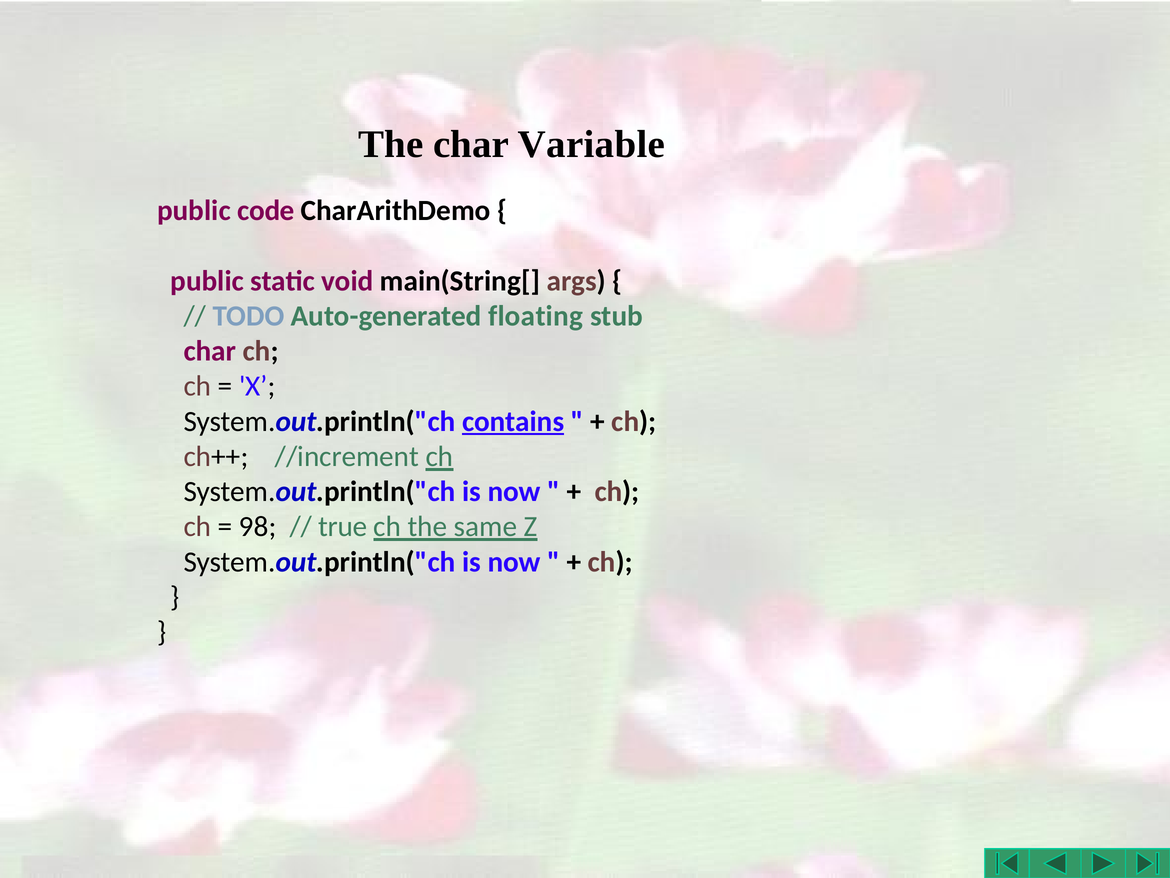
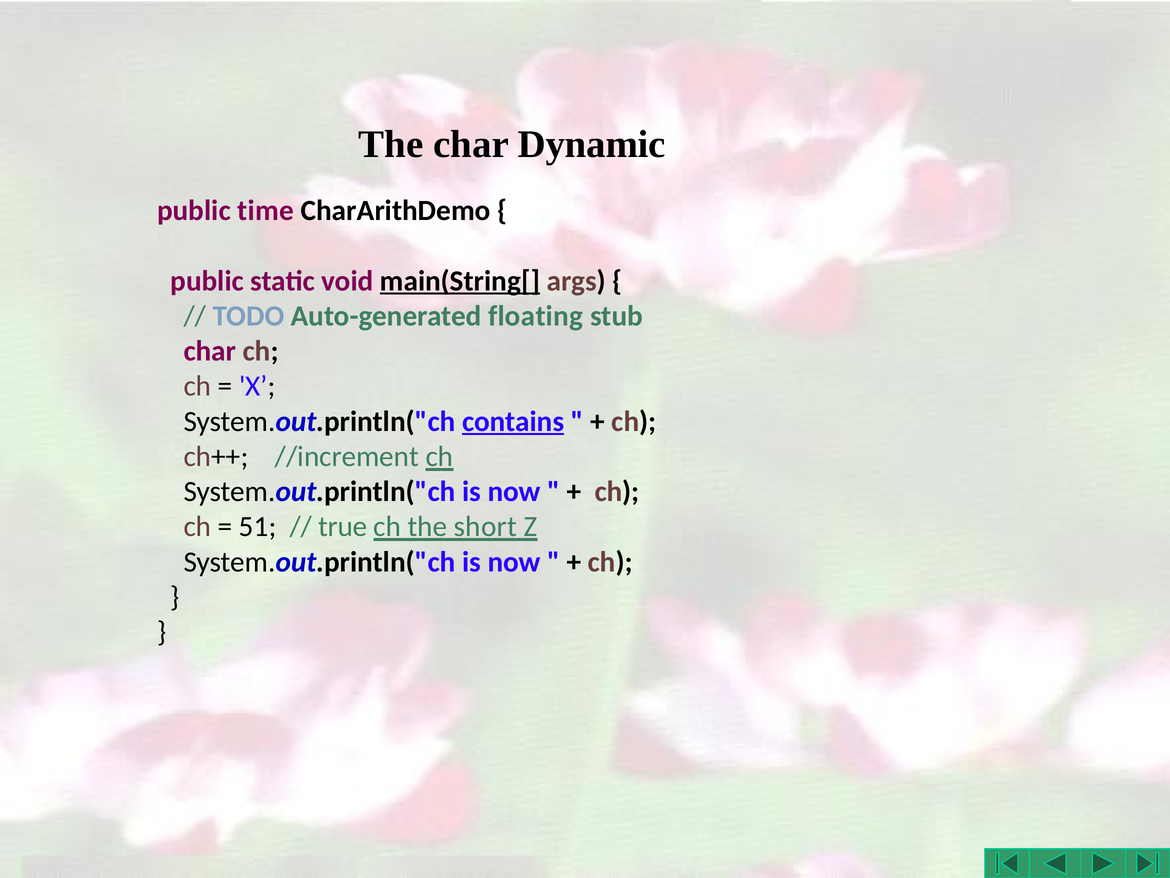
Variable: Variable -> Dynamic (592, 144)
code: code -> time (266, 211)
main(String[ underline: none -> present (460, 281)
98: 98 -> 51 (258, 526)
same: same -> short (485, 526)
